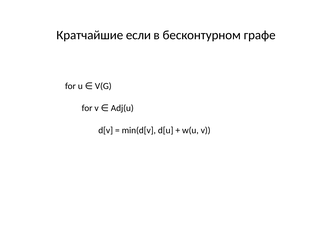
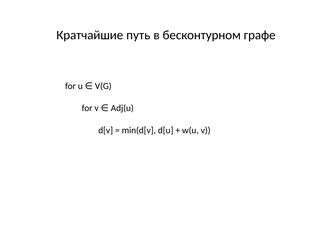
если: если -> путь (138, 35)
